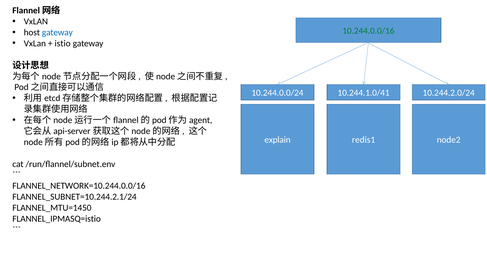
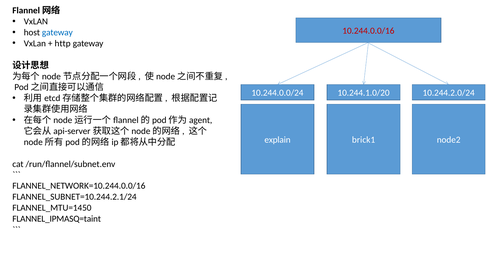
10.244.0.0/16 colour: green -> red (368, 31)
istio: istio -> http (63, 43)
10.244.1.0/41: 10.244.1.0/41 -> 10.244.1.0/20 (364, 93)
redis1: redis1 -> brick1 (364, 140)
FLANNEL_IPMASQ=istio: FLANNEL_IPMASQ=istio -> FLANNEL_IPMASQ=taint (57, 219)
